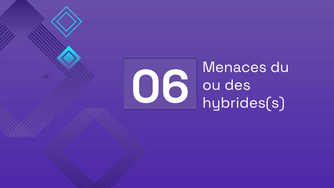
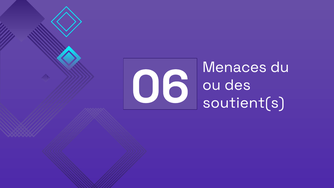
hybrides(s: hybrides(s -> soutient(s (244, 103)
